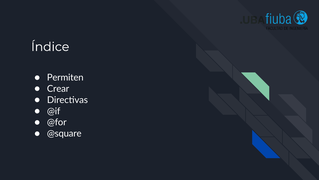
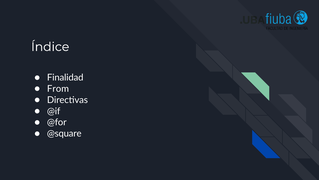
Permiten: Permiten -> Finalidad (65, 77)
Crear: Crear -> From (58, 88)
